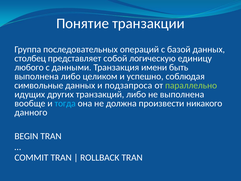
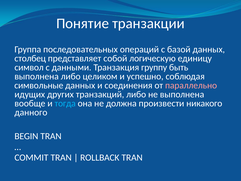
любого: любого -> символ (29, 67)
имени: имени -> группу (154, 67)
подзапроса: подзапроса -> соединения (128, 85)
параллельно colour: light green -> pink (191, 85)
